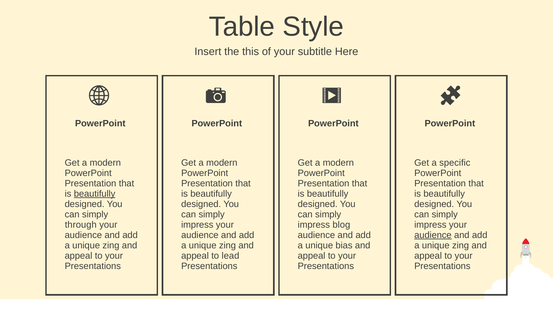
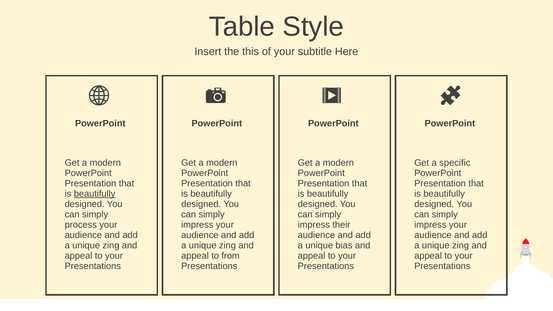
through: through -> process (81, 225)
blog: blog -> their (341, 225)
audience underline: present -> none (433, 235)
lead: lead -> from (231, 256)
